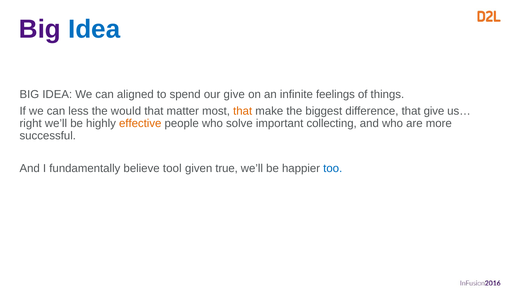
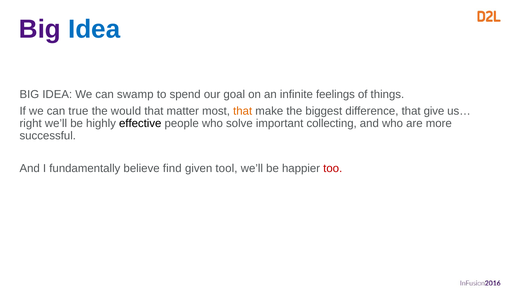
aligned: aligned -> swamp (135, 94)
our give: give -> goal (234, 94)
less: less -> true (78, 111)
effective colour: orange -> black (140, 123)
tool: tool -> find (172, 168)
true: true -> tool (226, 168)
too colour: blue -> red (333, 168)
